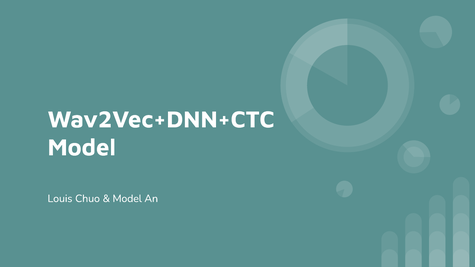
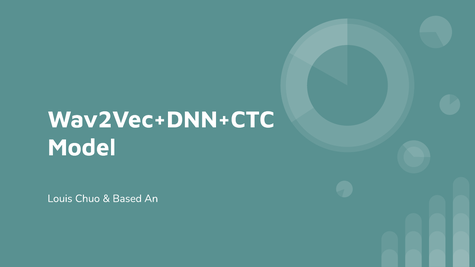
Model: Model -> Based (127, 199)
